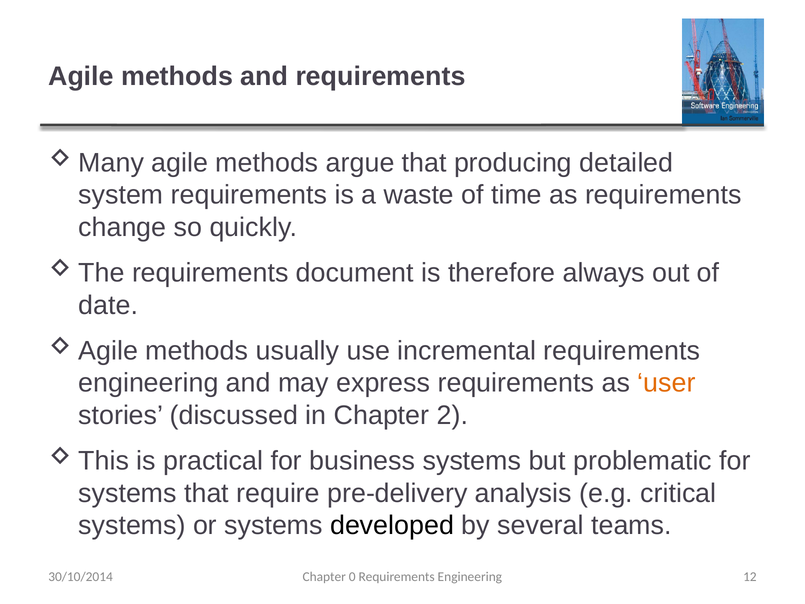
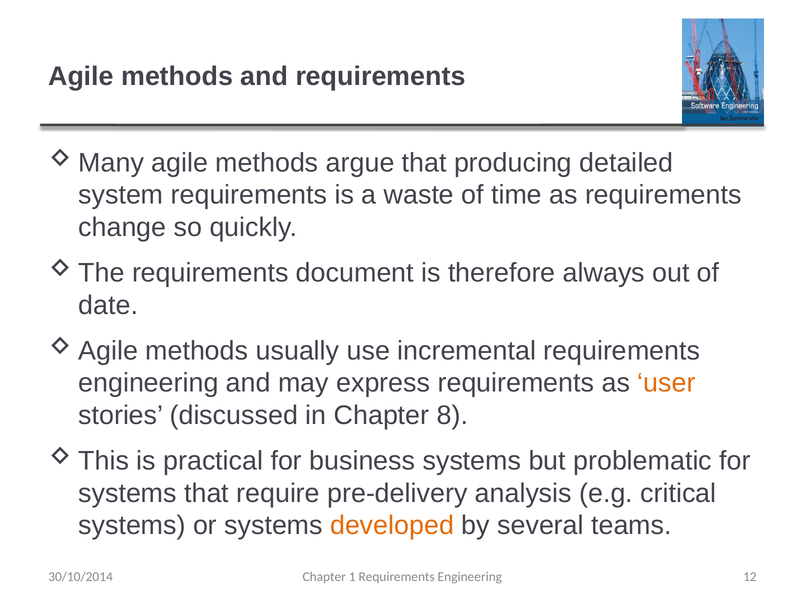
2: 2 -> 8 (452, 415)
developed colour: black -> orange (392, 525)
0: 0 -> 1 (352, 577)
